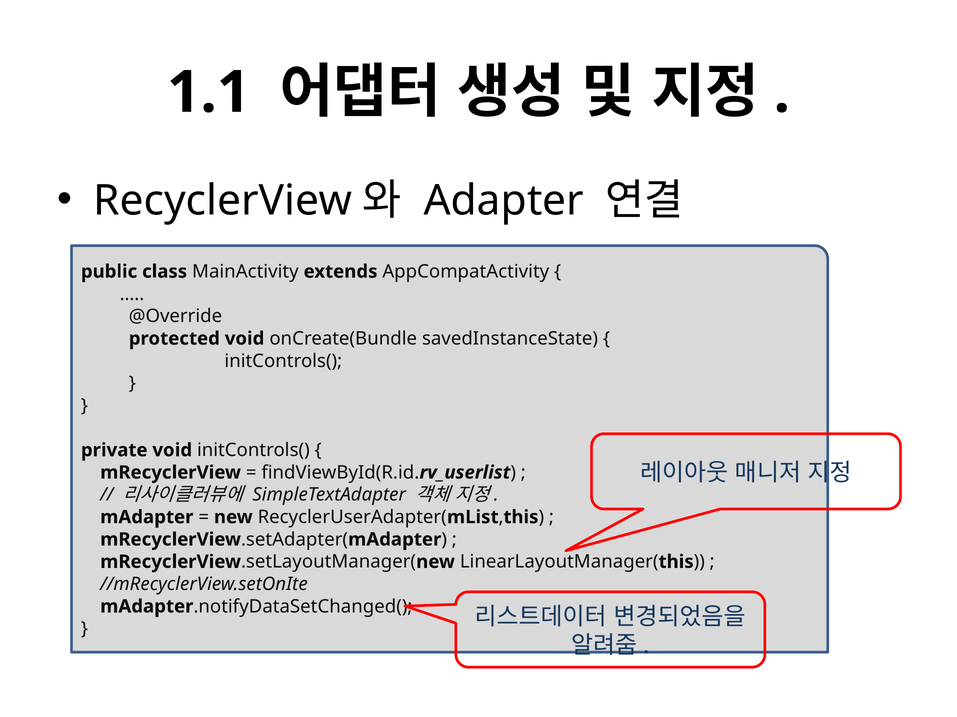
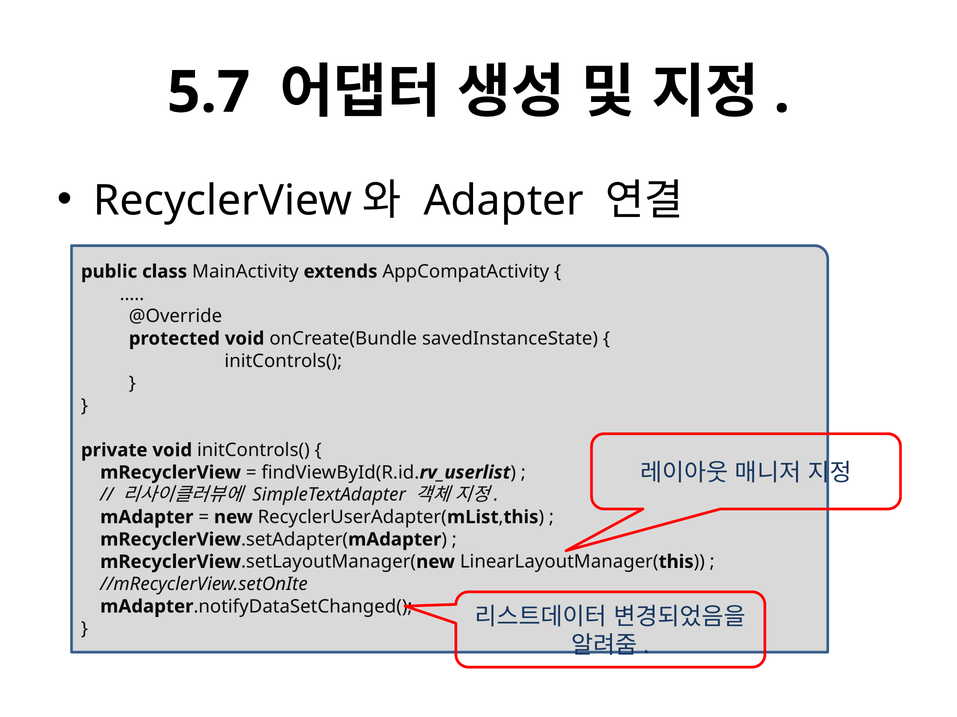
1.1: 1.1 -> 5.7 (209, 93)
